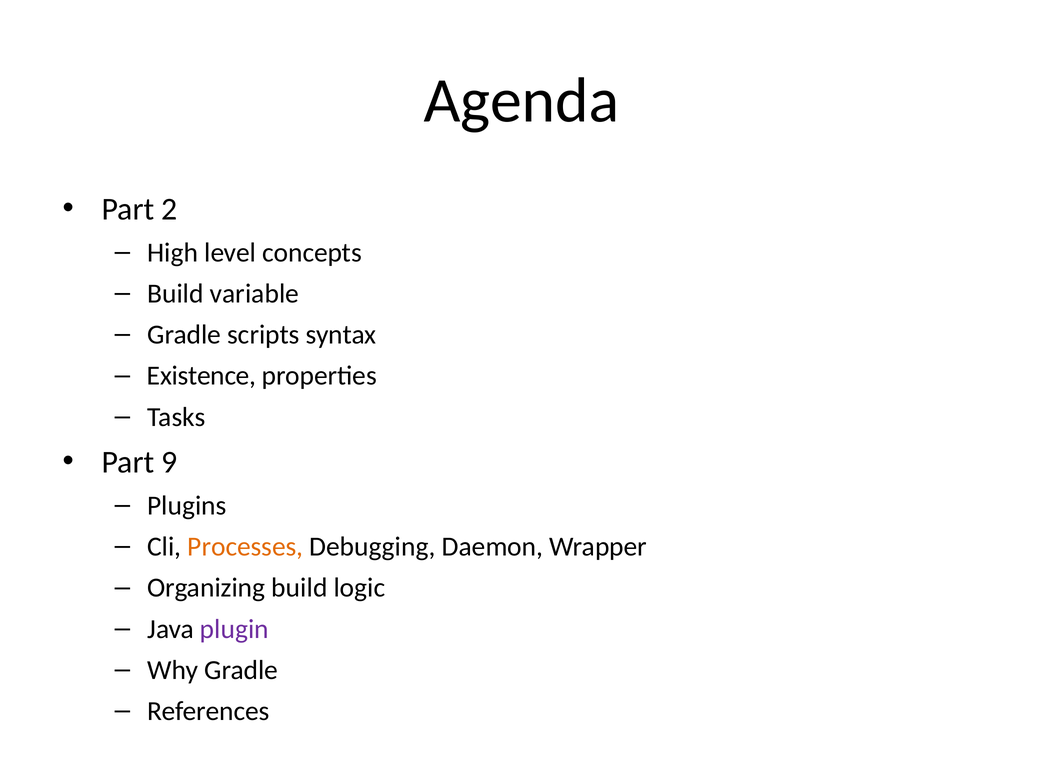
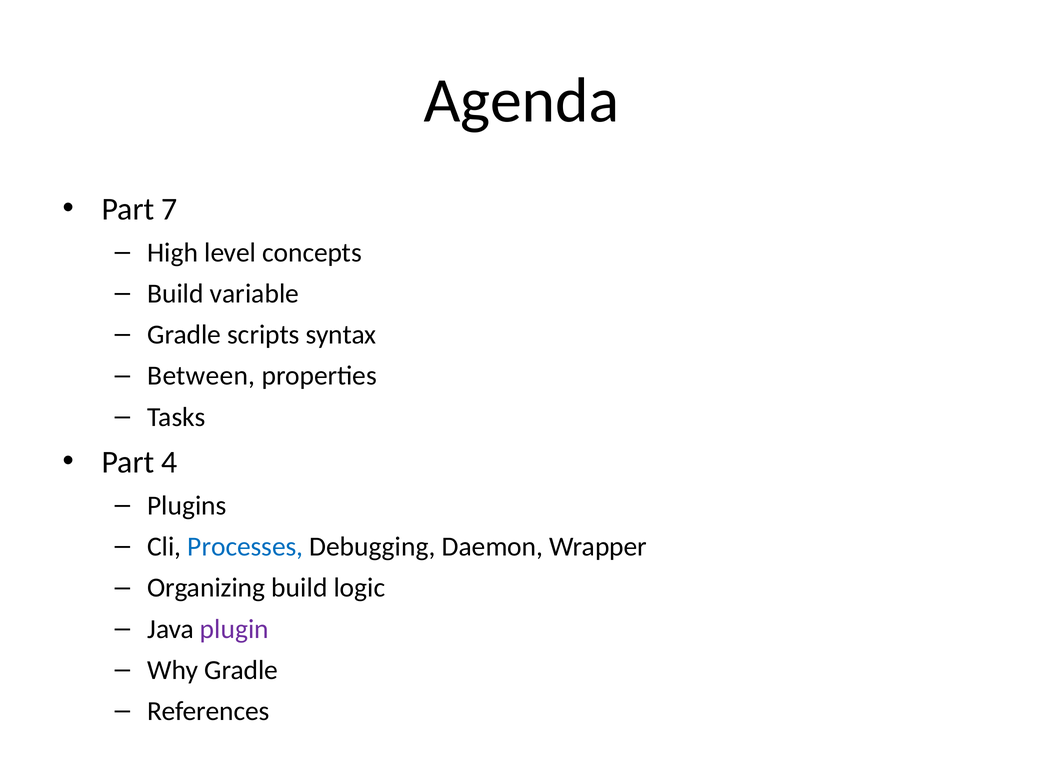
2: 2 -> 7 (170, 209)
Existence: Existence -> Between (201, 376)
9: 9 -> 4 (170, 462)
Processes colour: orange -> blue (245, 547)
